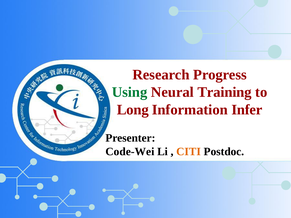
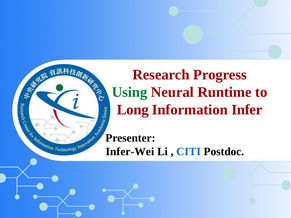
Training: Training -> Runtime (224, 92)
Code-Wei: Code-Wei -> Infer-Wei (130, 152)
CITI colour: orange -> blue (189, 152)
